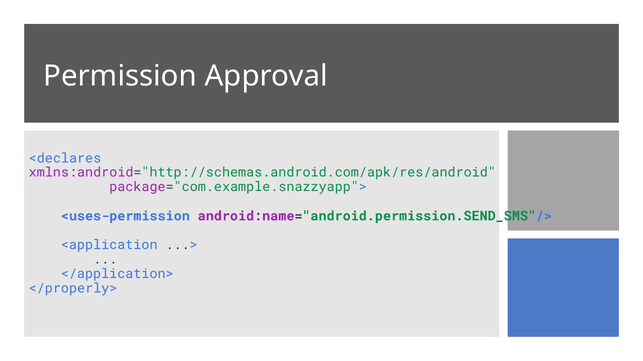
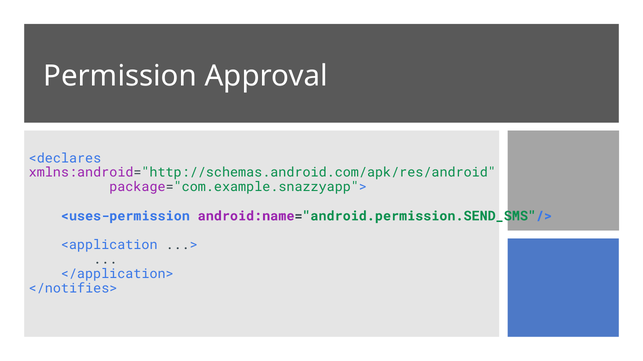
</properly>: </properly> -> </notifies> (73, 289)
